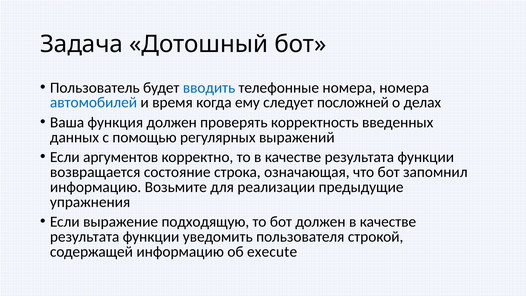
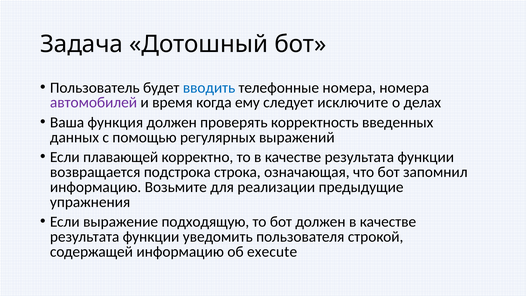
автомобилей colour: blue -> purple (94, 103)
посложней: посложней -> исключите (353, 103)
аргументов: аргументов -> плавающей (121, 157)
состояние: состояние -> подстрока (177, 172)
